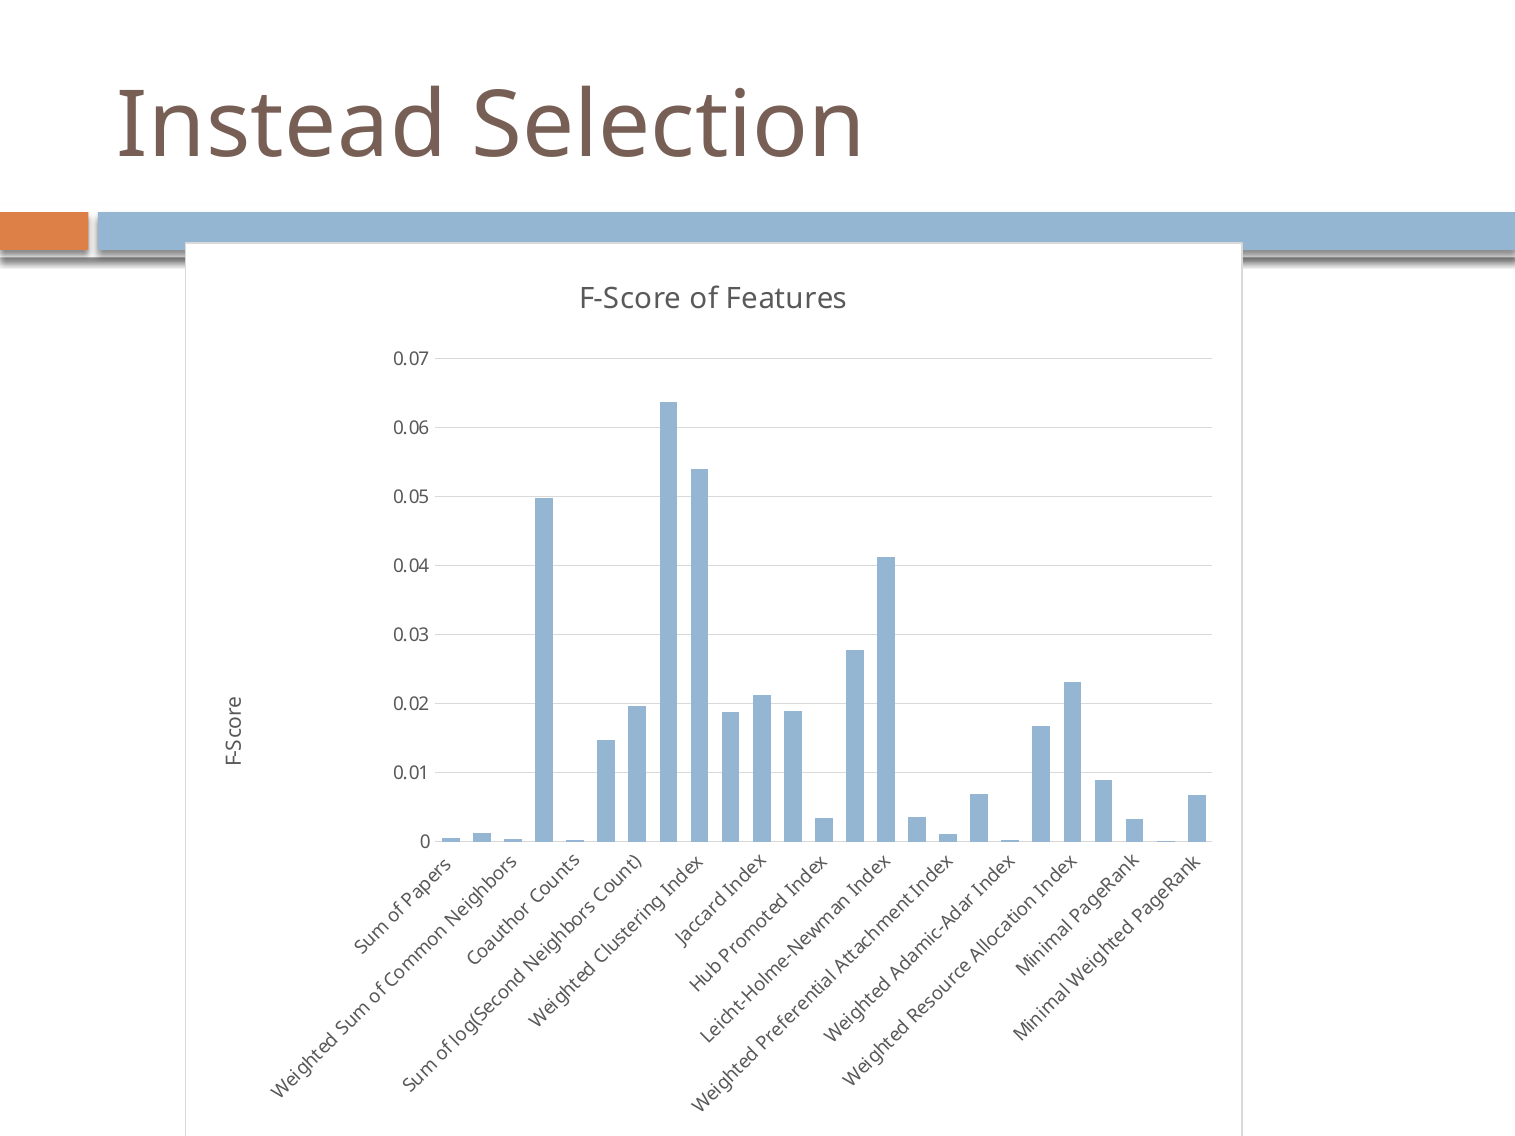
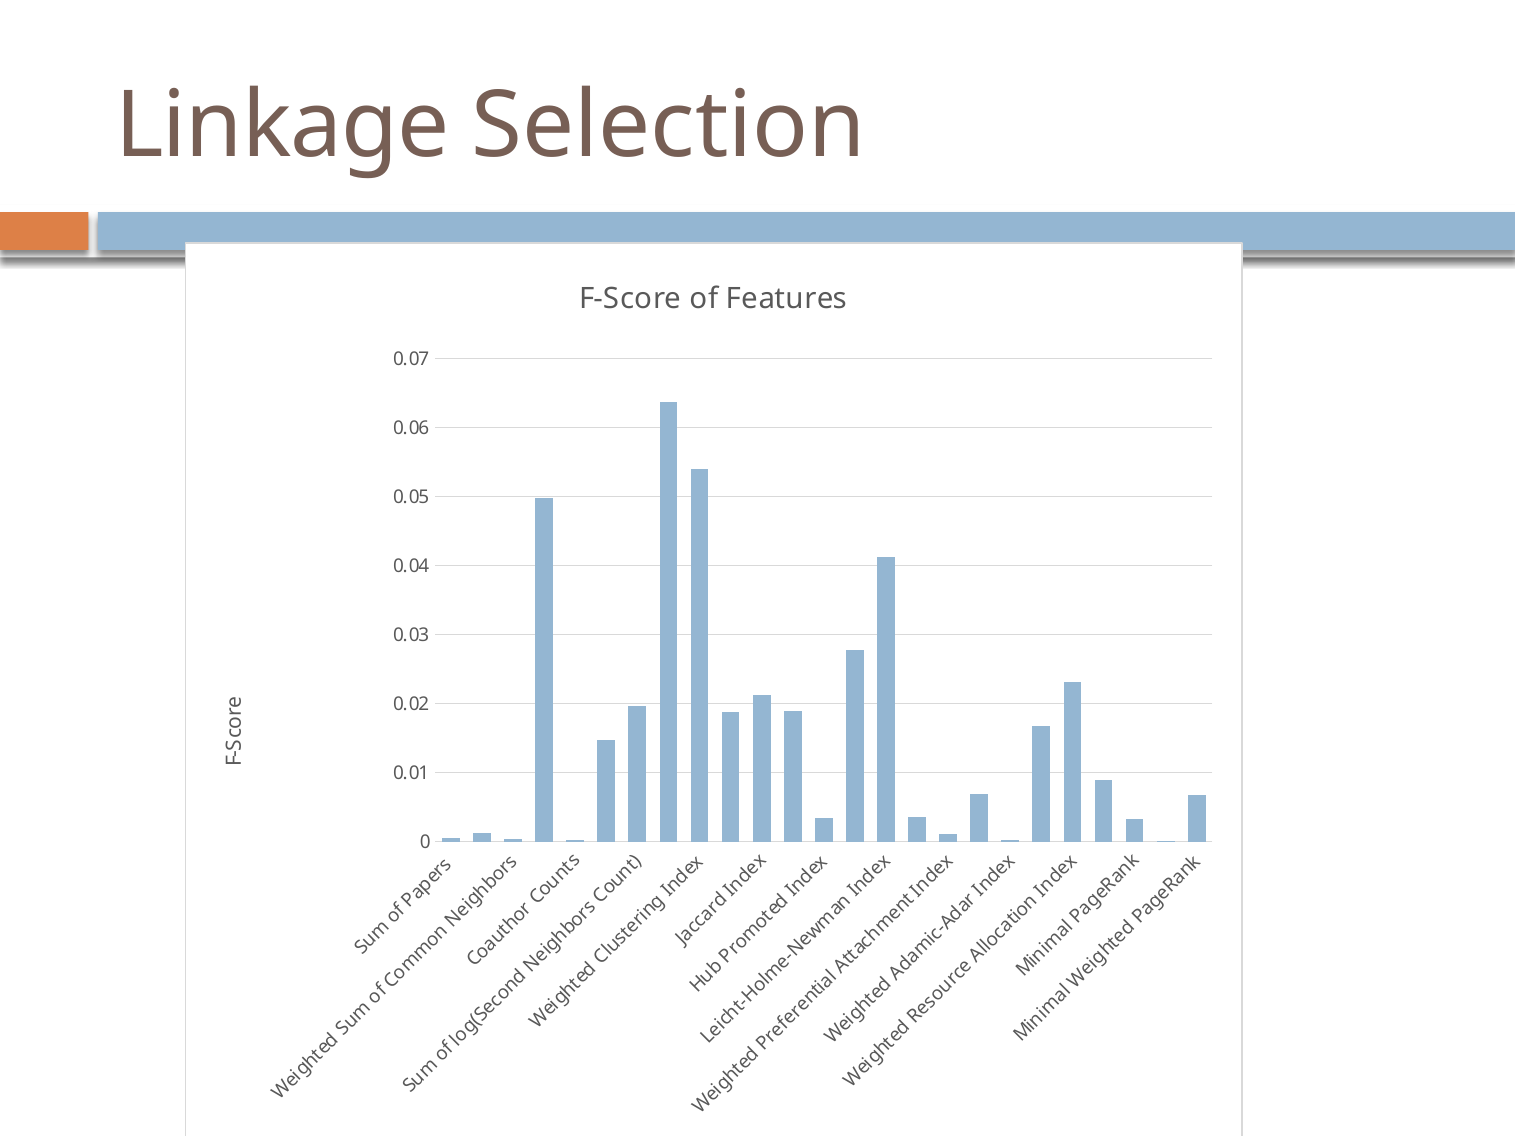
Instead: Instead -> Linkage (282, 126)
